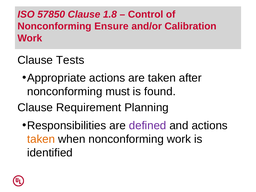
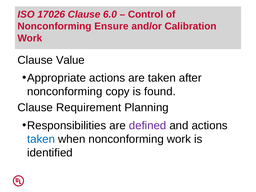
57850: 57850 -> 17026 (51, 14)
1.8: 1.8 -> 6.0 (110, 14)
Tests: Tests -> Value (70, 60)
must: must -> copy (118, 92)
taken colour: orange -> blue (41, 139)
